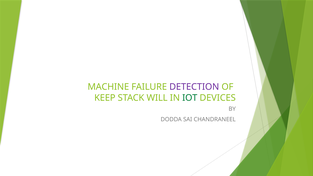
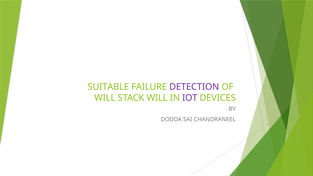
MACHINE: MACHINE -> SUITABLE (108, 87)
KEEP: KEEP -> WILL (105, 98)
IOT colour: green -> purple (190, 98)
